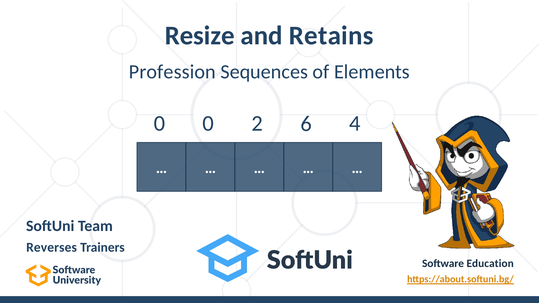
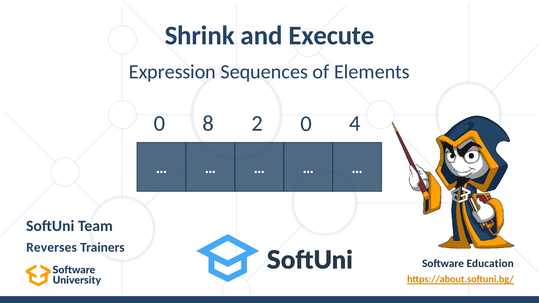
Resize: Resize -> Shrink (200, 36)
Retains: Retains -> Execute (331, 36)
Profession: Profession -> Expression (172, 72)
0 0: 0 -> 8 (208, 124)
2 6: 6 -> 0 (306, 124)
